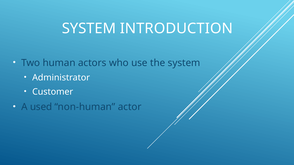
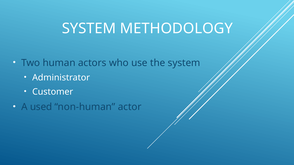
INTRODUCTION: INTRODUCTION -> METHODOLOGY (176, 28)
